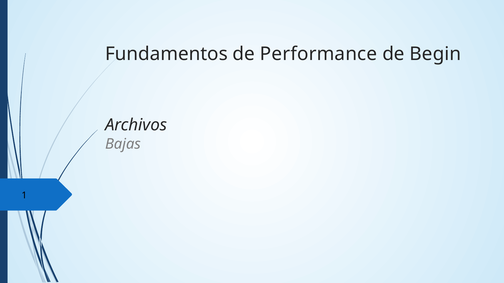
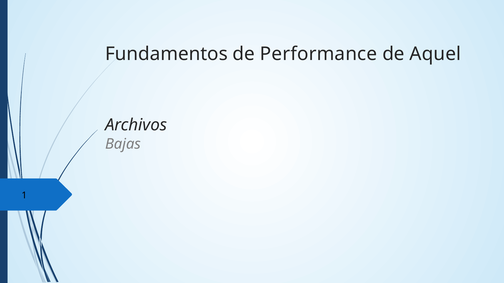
Begin: Begin -> Aquel (435, 54)
